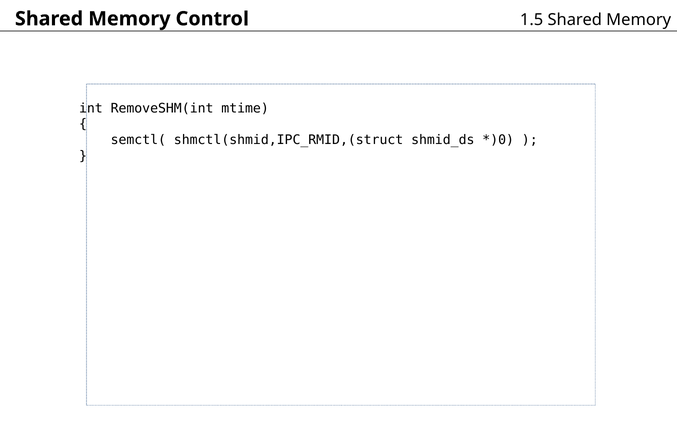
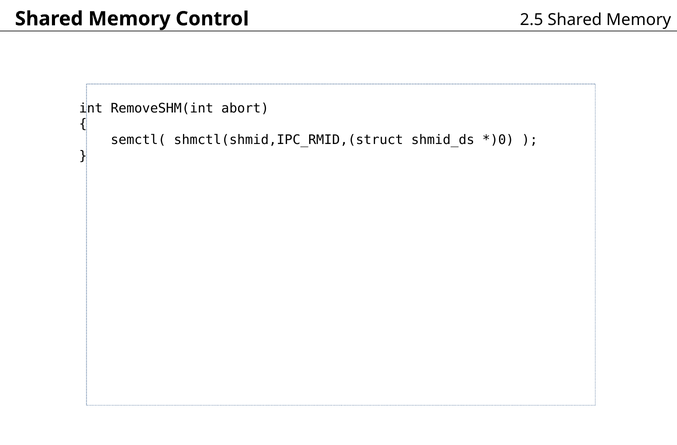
1.5: 1.5 -> 2.5 (532, 20)
mtime: mtime -> abort (245, 108)
